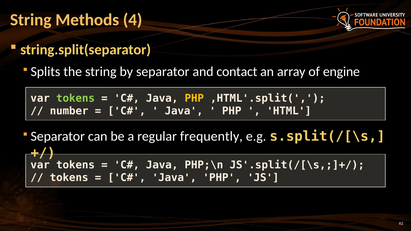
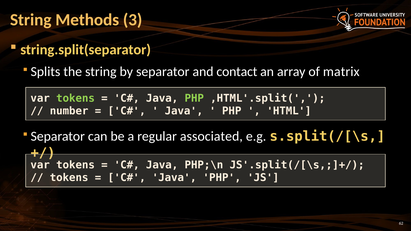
4: 4 -> 3 (133, 20)
engine: engine -> matrix (341, 72)
PHP colour: yellow -> light green (194, 98)
frequently: frequently -> associated (211, 137)
